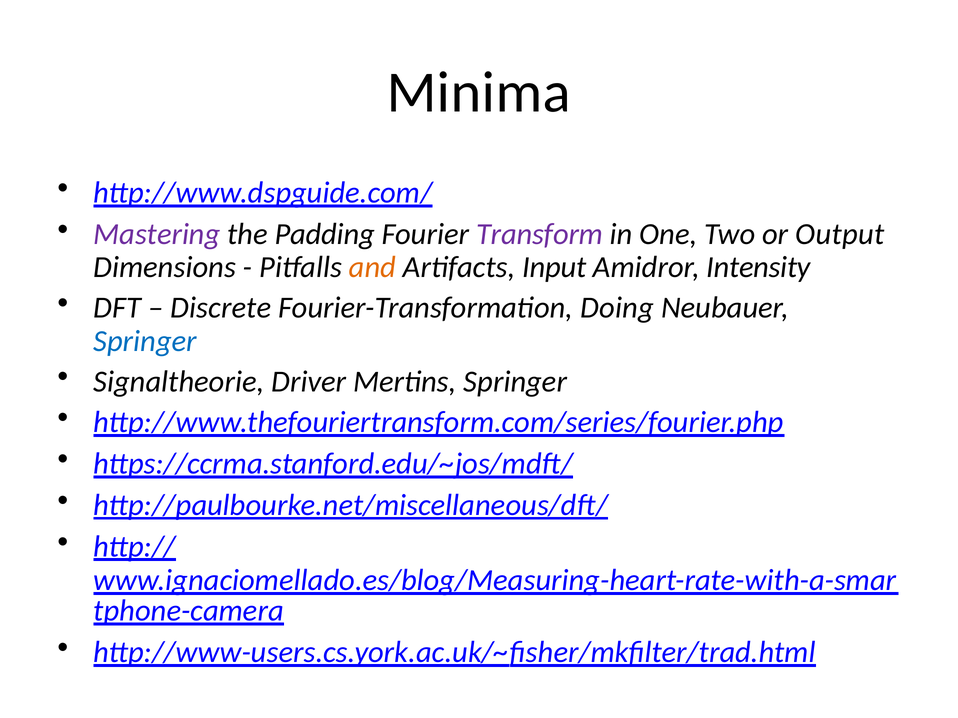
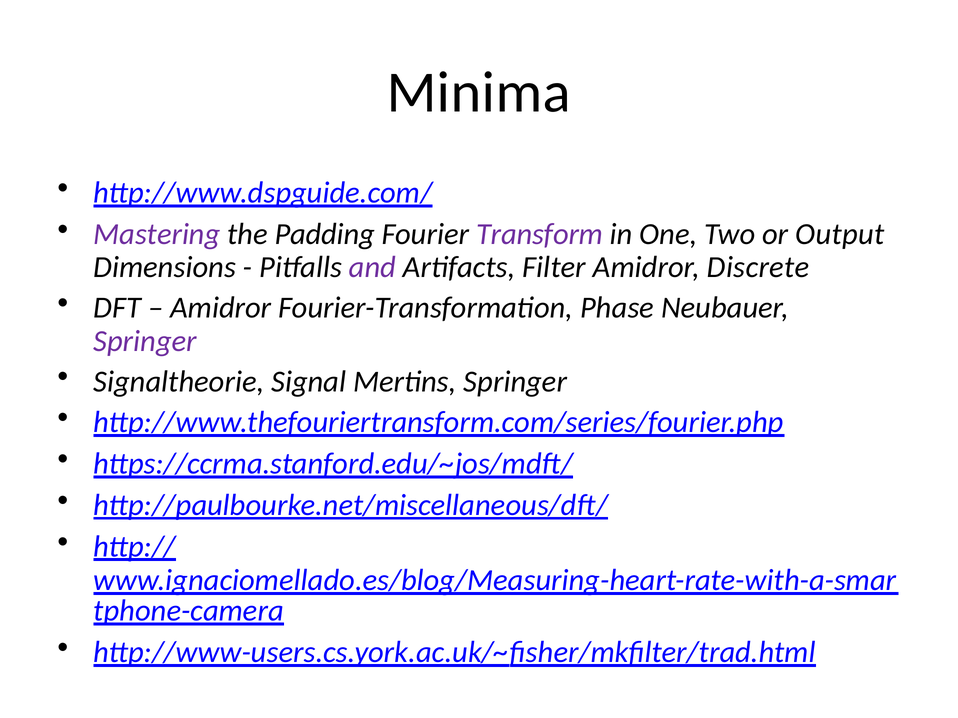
and colour: orange -> purple (372, 267)
Input: Input -> Filter (554, 267)
Intensity: Intensity -> Discrete (758, 267)
Discrete: Discrete -> Amidror (221, 308)
Doing: Doing -> Phase (617, 308)
Springer colour: blue -> purple (145, 341)
Driver: Driver -> Signal (309, 382)
